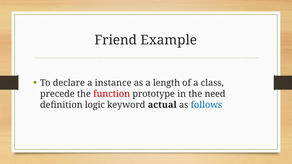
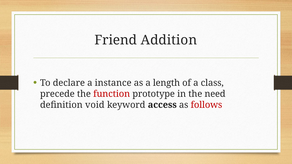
Example: Example -> Addition (169, 40)
logic: logic -> void (95, 105)
actual: actual -> access (162, 105)
follows colour: blue -> red (206, 105)
